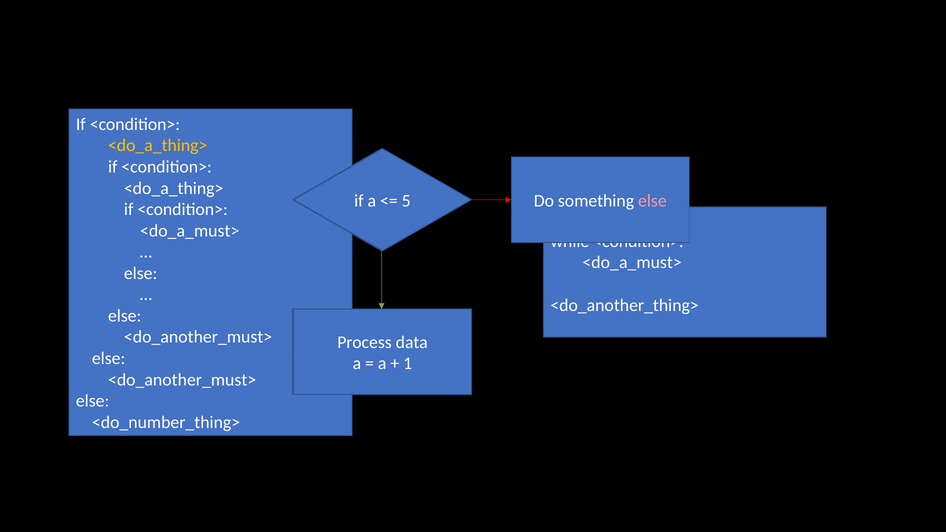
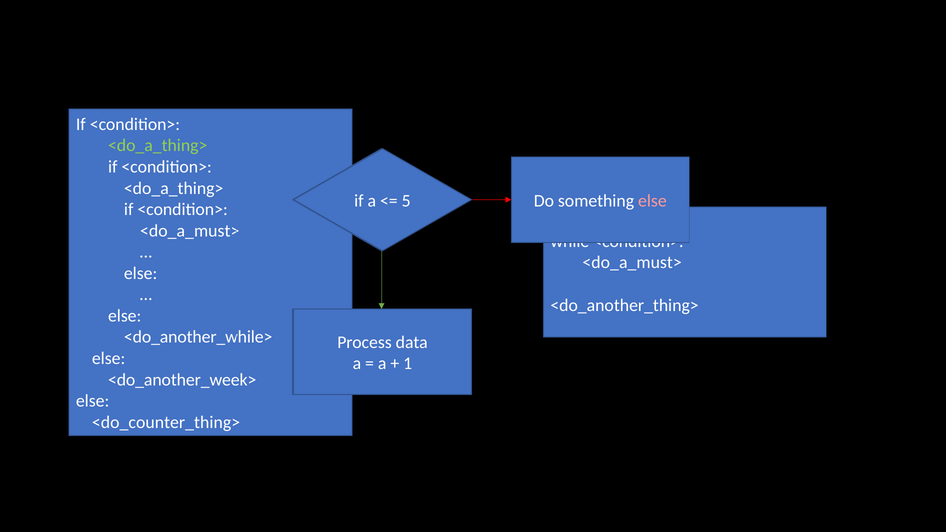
<do_a_thing> colour: yellow -> light green (158, 146)
<do_another_must>: <do_another_must> -> <do_another_while> (198, 337)
<do_another_must>: <do_another_must> -> <do_another_week> (182, 380)
<do_number_thing>: <do_number_thing> -> <do_counter_thing> (166, 422)
